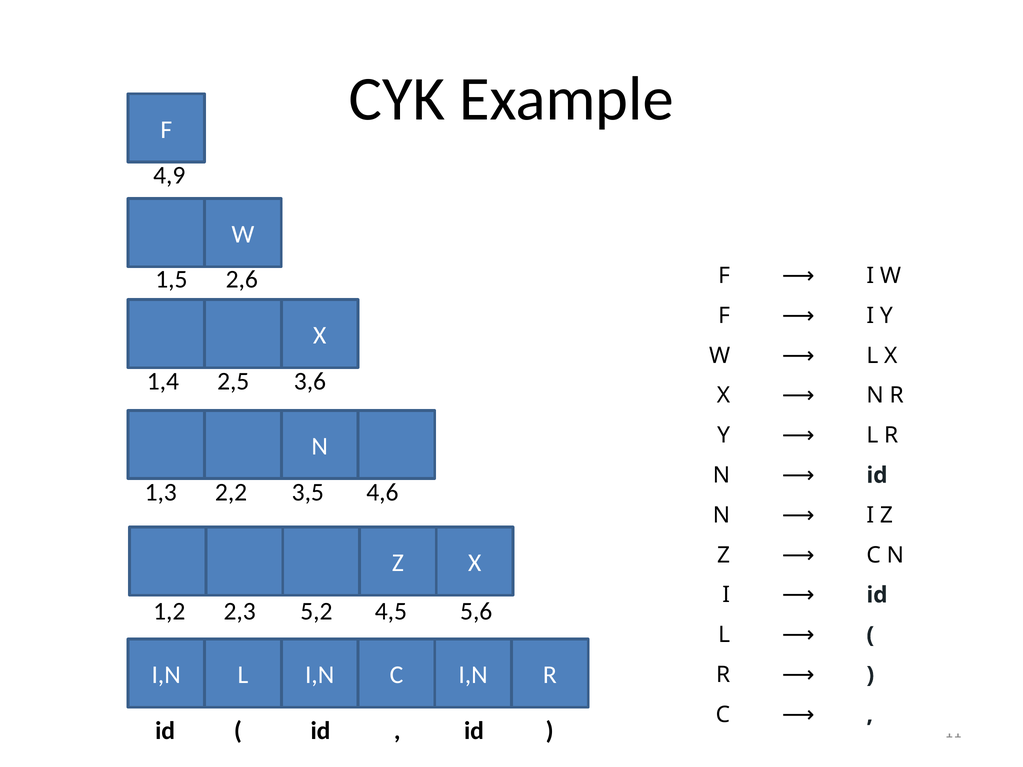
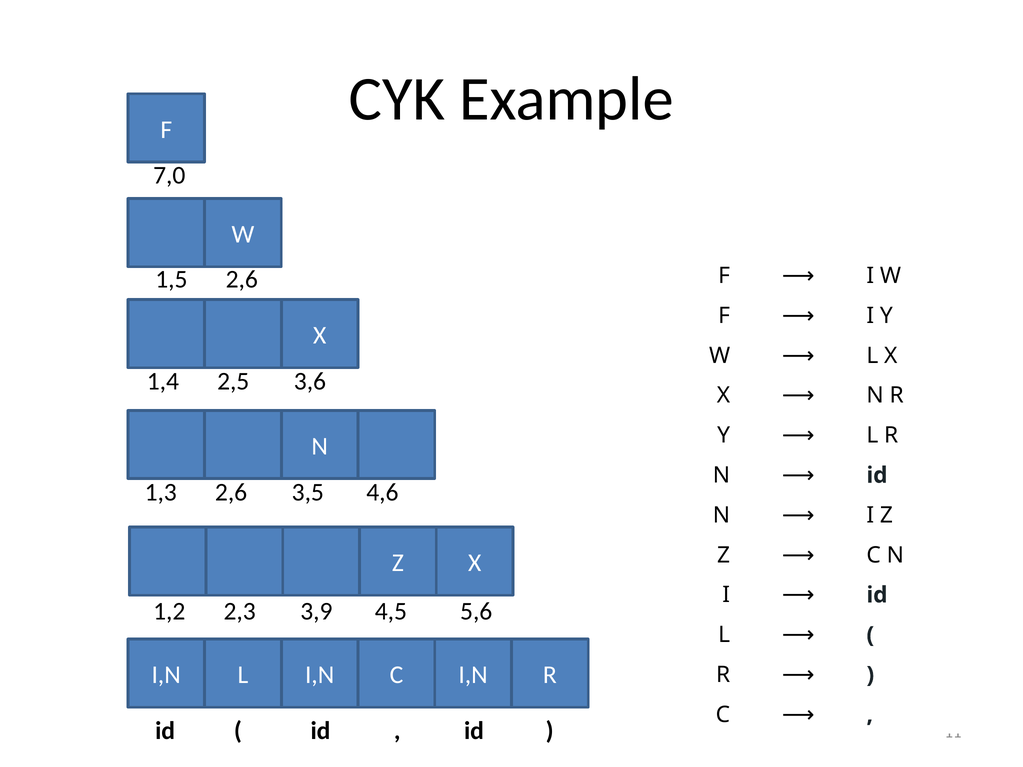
4,9: 4,9 -> 7,0 (169, 176)
1,3 2,2: 2,2 -> 2,6 (231, 492)
5,2: 5,2 -> 3,9 (316, 612)
